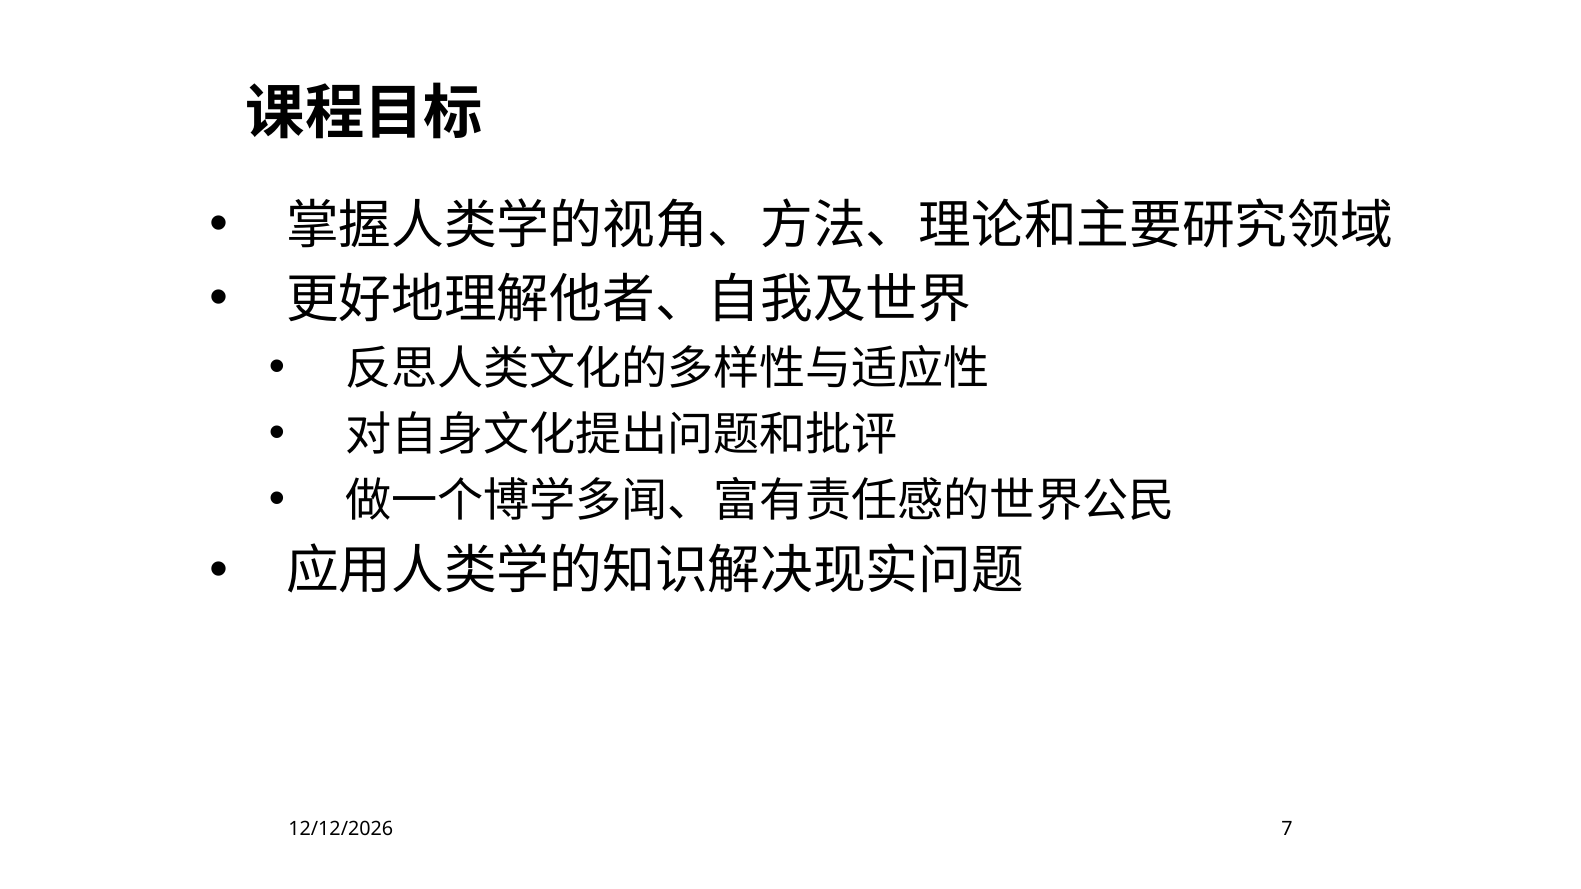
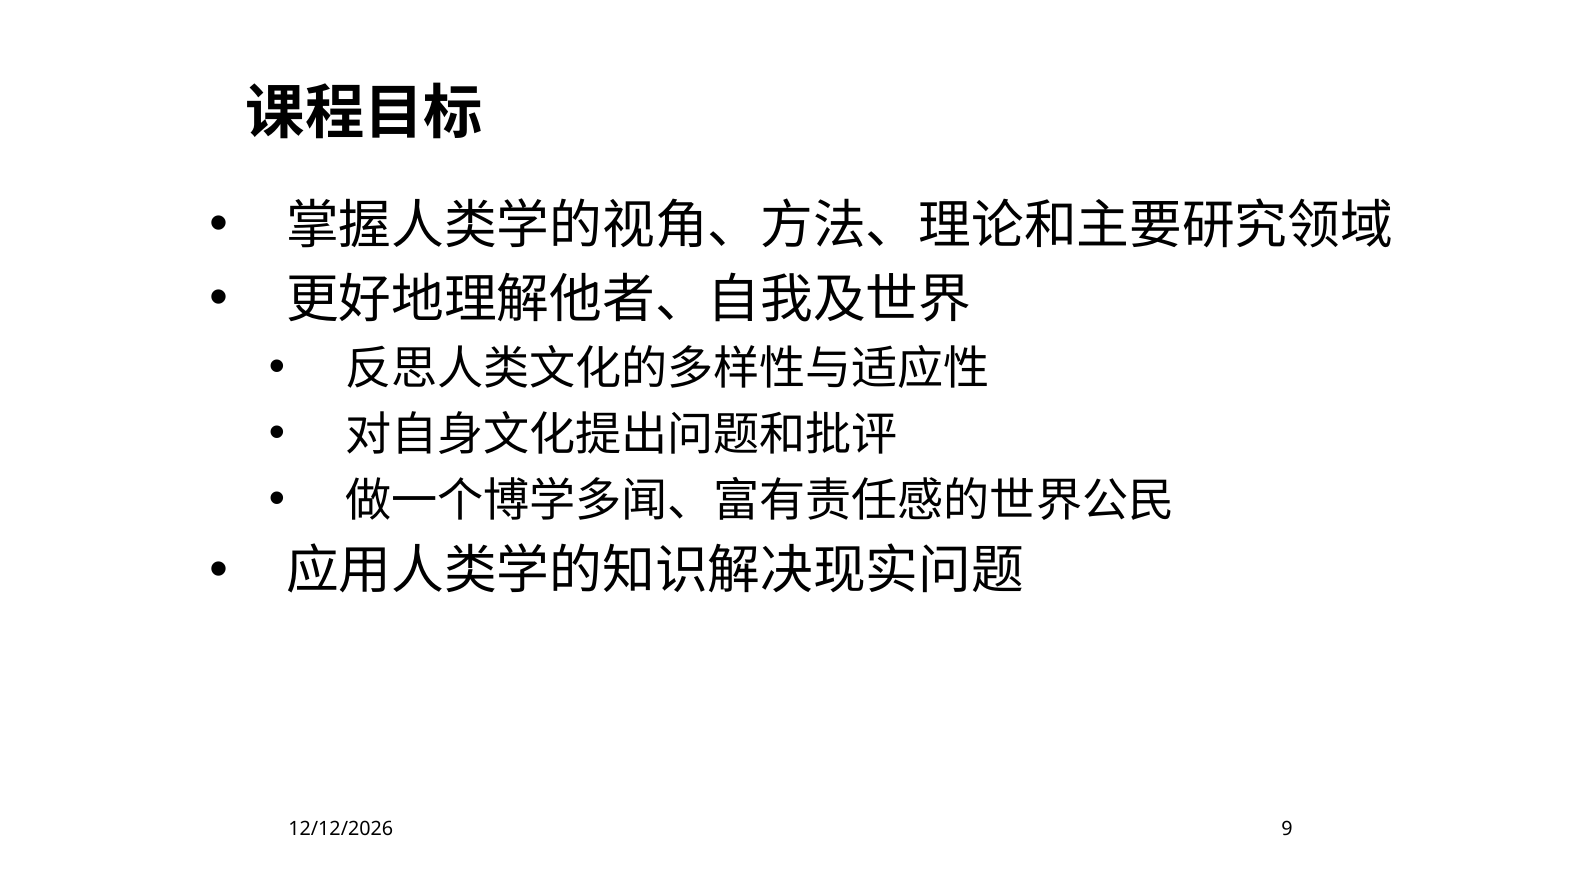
7: 7 -> 9 (1287, 829)
